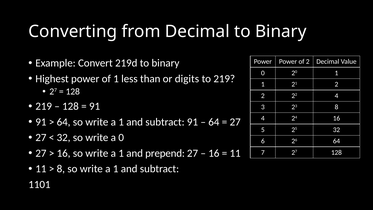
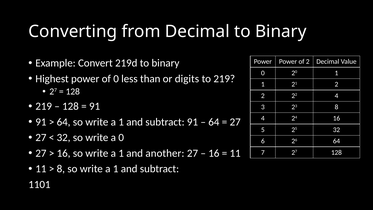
of 1: 1 -> 0 (116, 79)
prepend: prepend -> another (165, 153)
